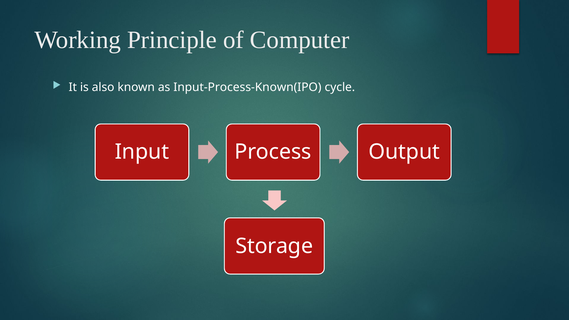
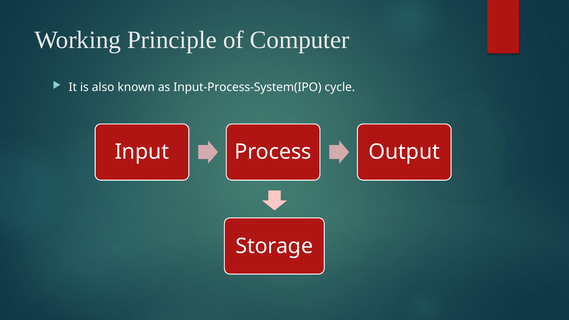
Input-Process-Known(IPO: Input-Process-Known(IPO -> Input-Process-System(IPO (247, 87)
